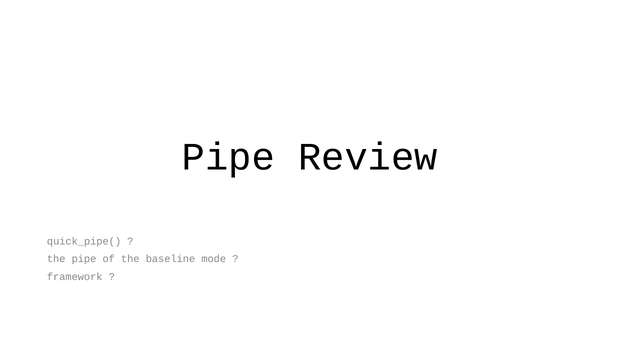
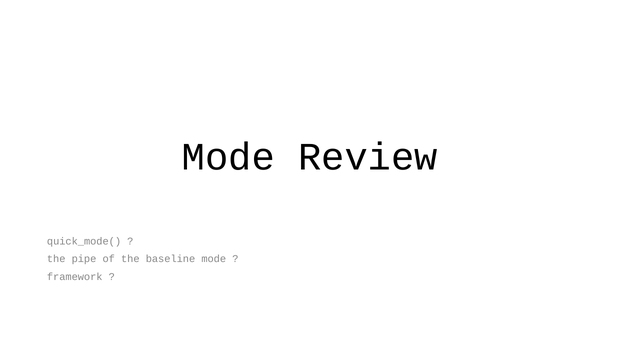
Pipe: Pipe -> Mode (228, 157)
quick_pipe(: quick_pipe( -> quick_mode( (84, 241)
